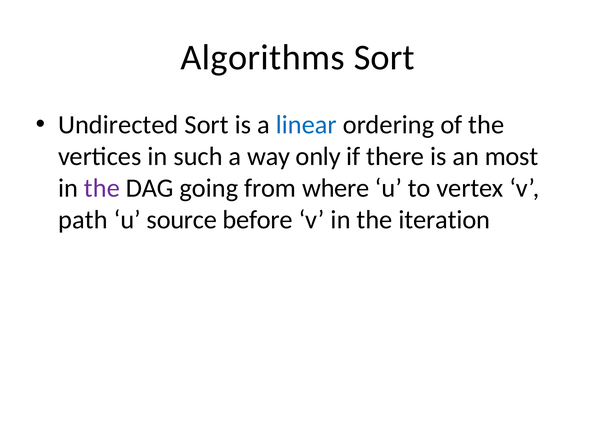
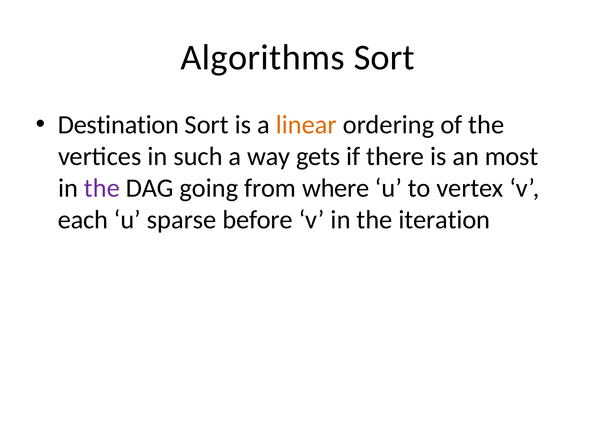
Undirected: Undirected -> Destination (118, 125)
linear colour: blue -> orange (306, 125)
only: only -> gets (318, 157)
path: path -> each (83, 220)
source: source -> sparse (182, 220)
